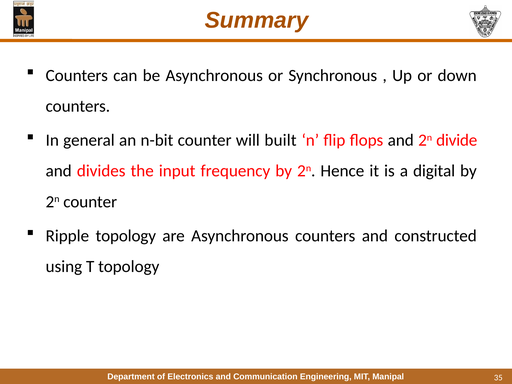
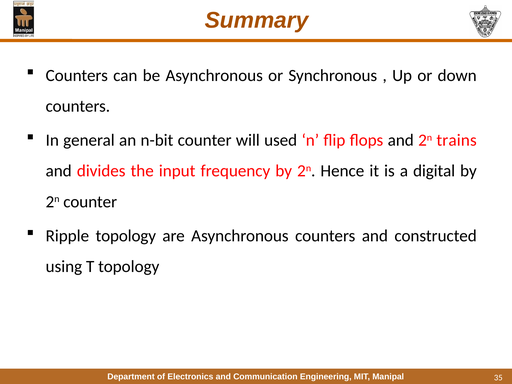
built: built -> used (281, 140)
divide: divide -> trains (457, 140)
